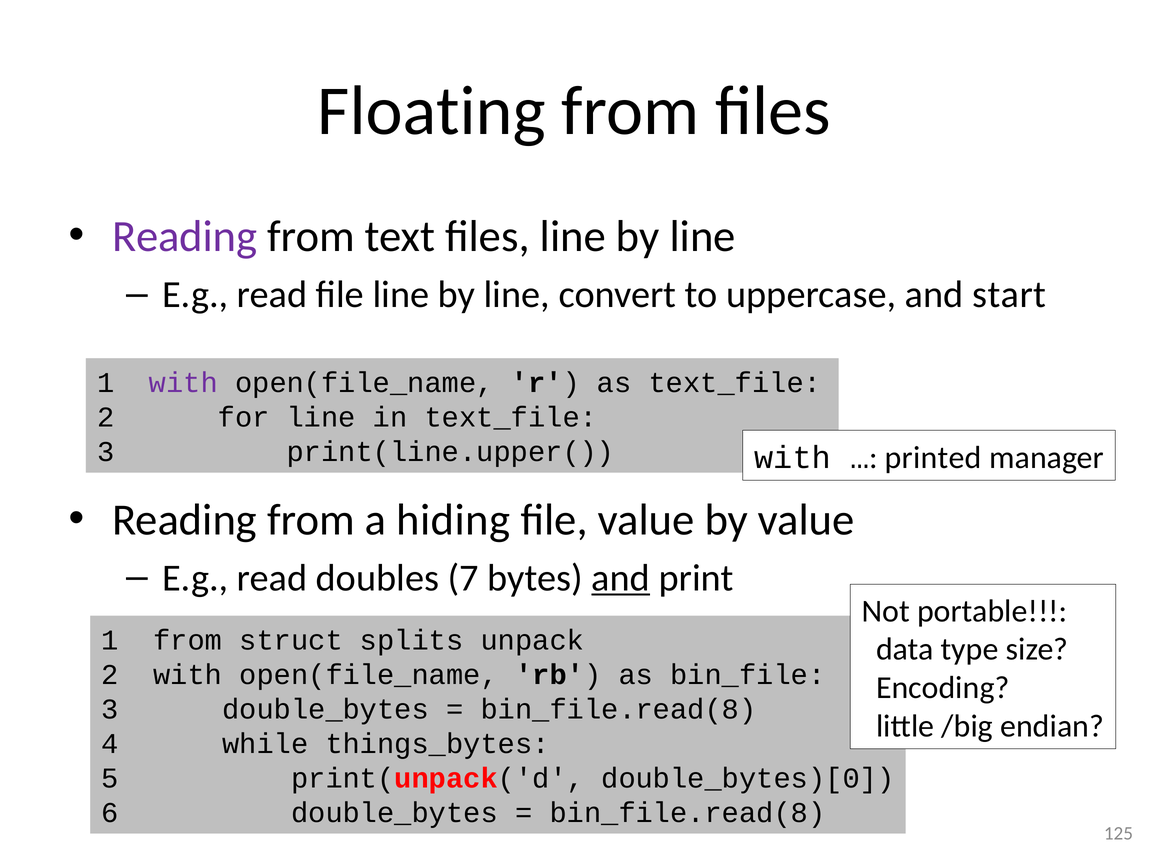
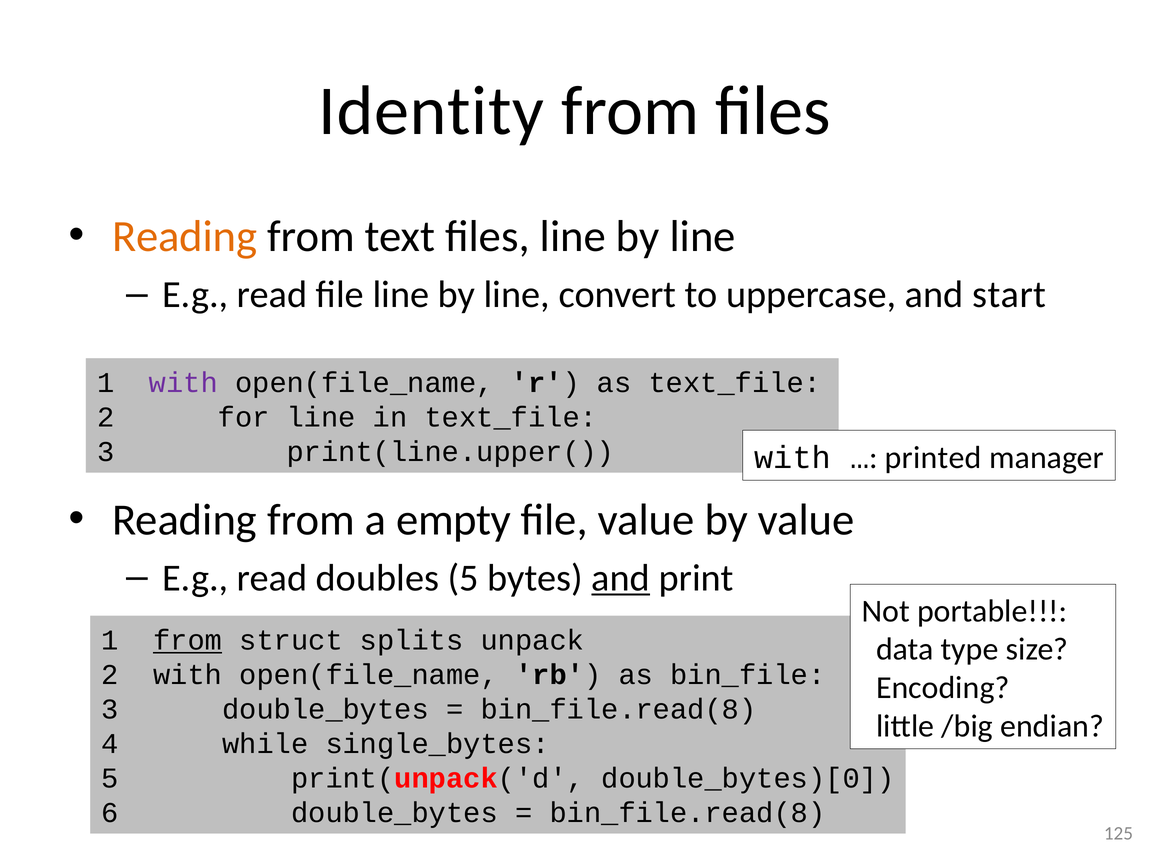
Floating: Floating -> Identity (431, 111)
Reading colour: purple -> orange (185, 237)
hiding: hiding -> empty (454, 520)
doubles 7: 7 -> 5 (463, 579)
from underline: none -> present (188, 641)
things_bytes: things_bytes -> single_bytes (438, 744)
